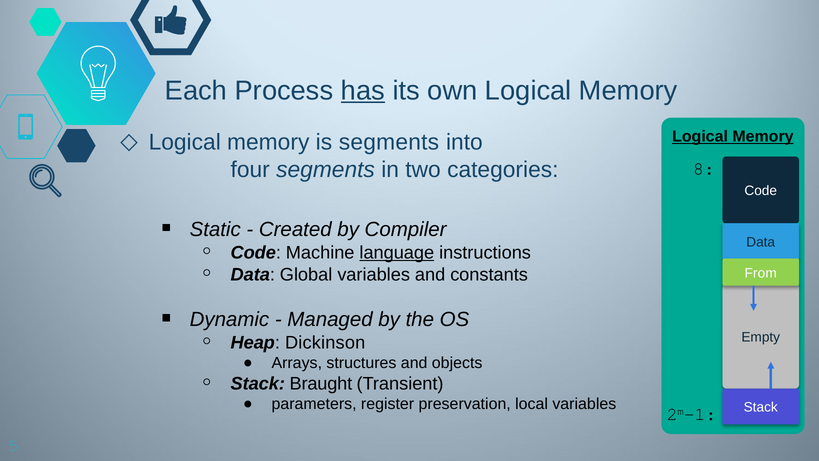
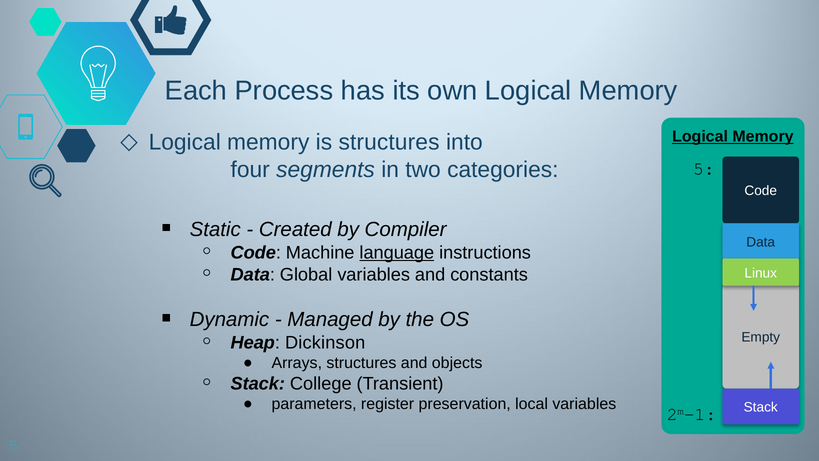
has underline: present -> none (363, 91)
is segments: segments -> structures (389, 142)
8: 8 -> 5 (704, 168)
From: From -> Linux (761, 273)
Braught: Braught -> College (321, 384)
